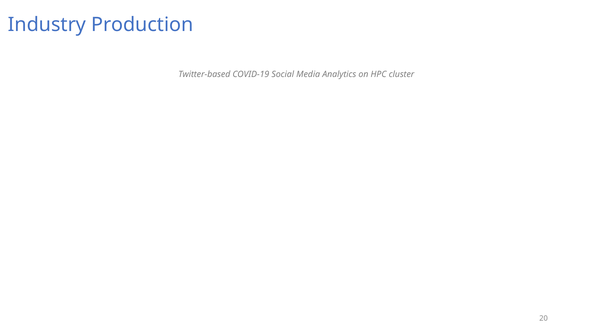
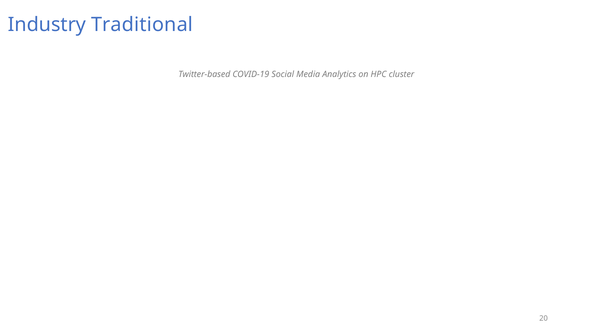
Production: Production -> Traditional (142, 25)
